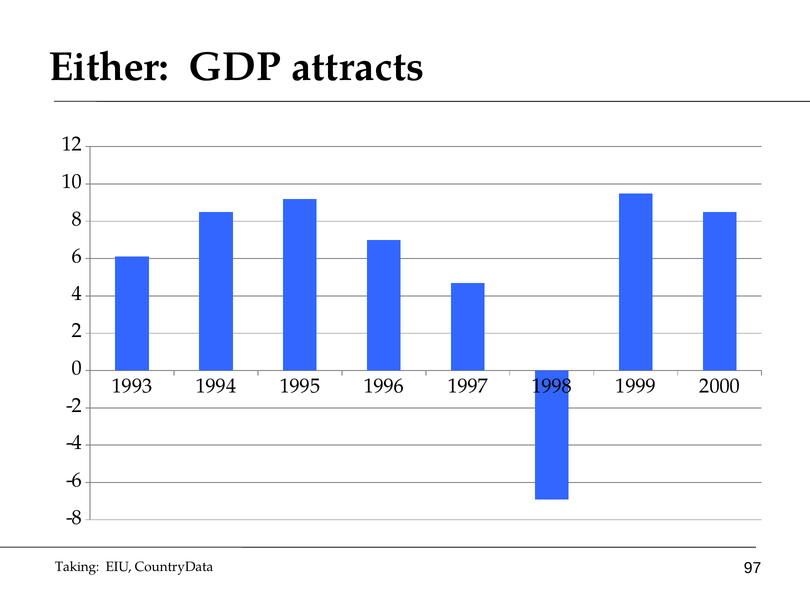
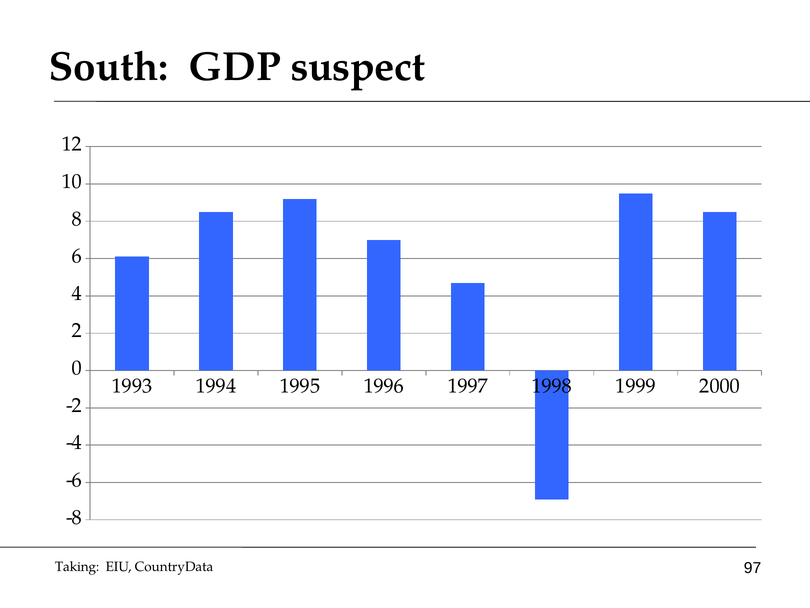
Either: Either -> South (109, 67)
attracts: attracts -> suspect (358, 67)
